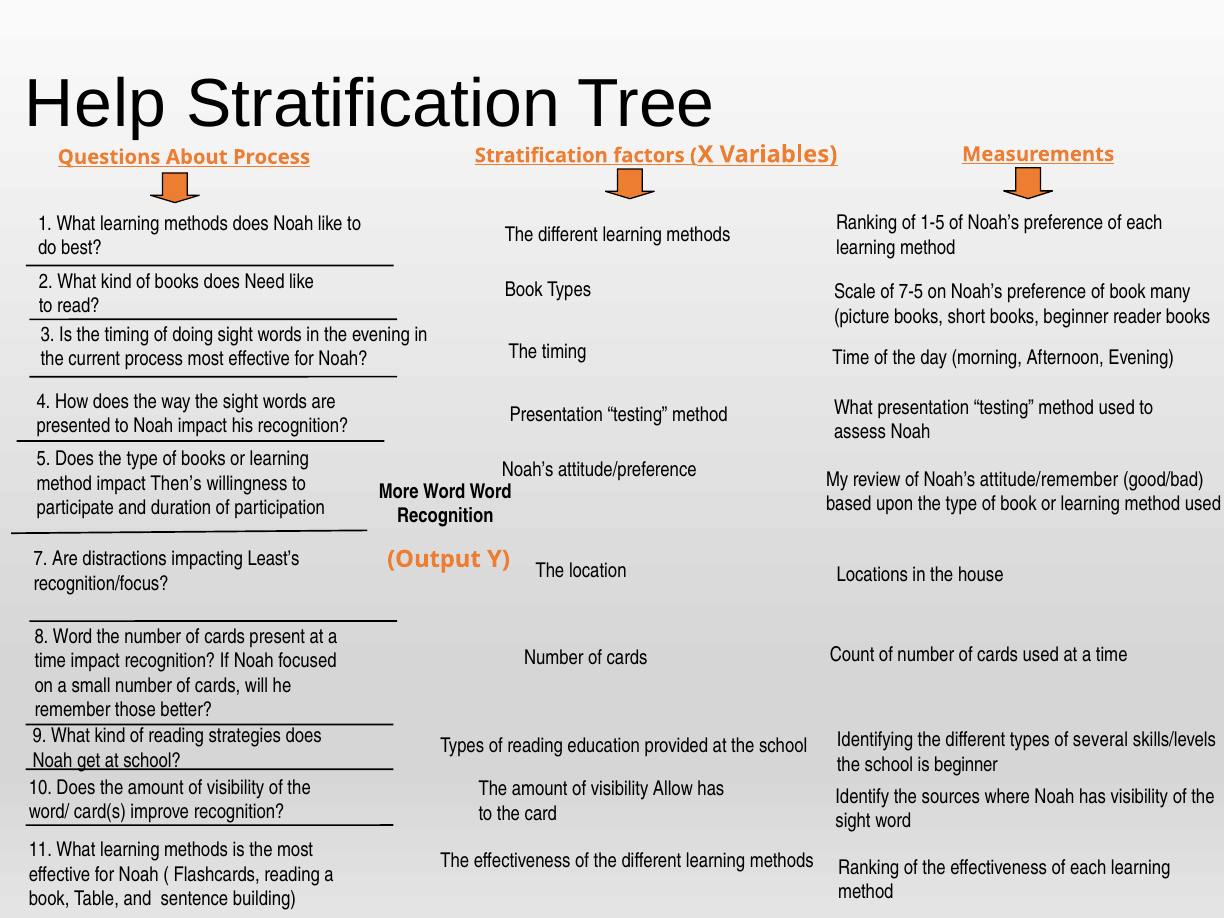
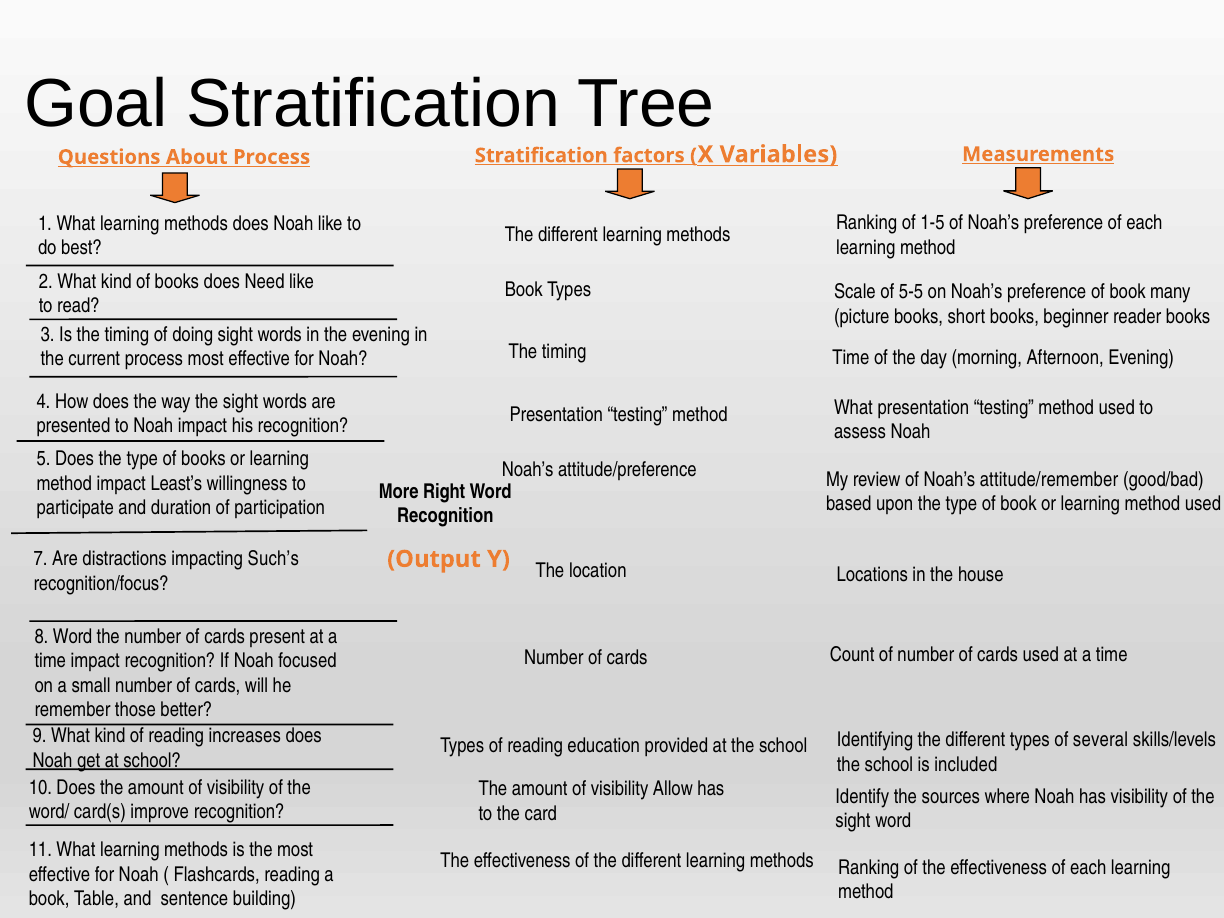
Help: Help -> Goal (96, 104)
7-5: 7-5 -> 5-5 (911, 292)
Then’s: Then’s -> Least’s (176, 484)
More Word: Word -> Right (444, 492)
Least’s: Least’s -> Such’s (273, 559)
strategies: strategies -> increases (245, 736)
is beginner: beginner -> included (966, 764)
